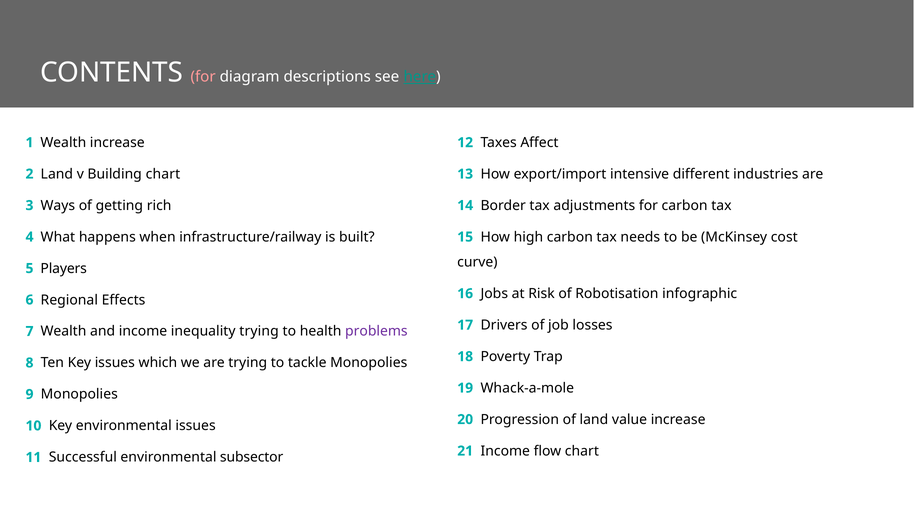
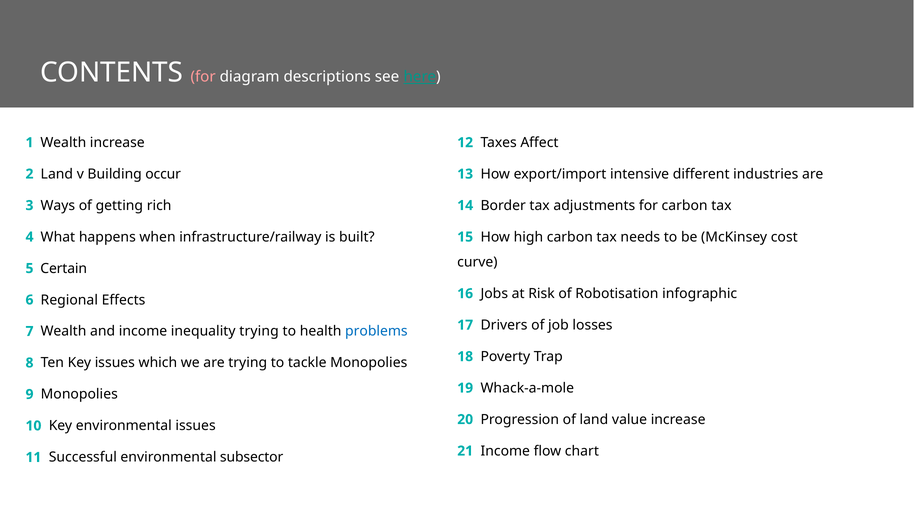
Building chart: chart -> occur (163, 174)
Players: Players -> Certain (64, 269)
problems colour: purple -> blue (376, 331)
